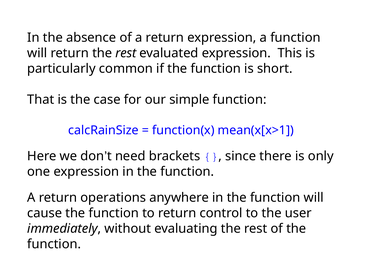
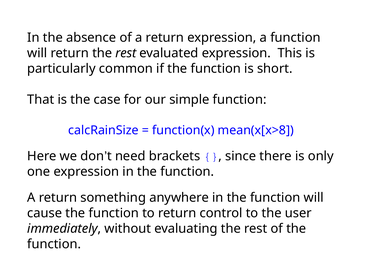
mean(x[x>1: mean(x[x>1 -> mean(x[x>8 (256, 130)
operations: operations -> something (113, 198)
